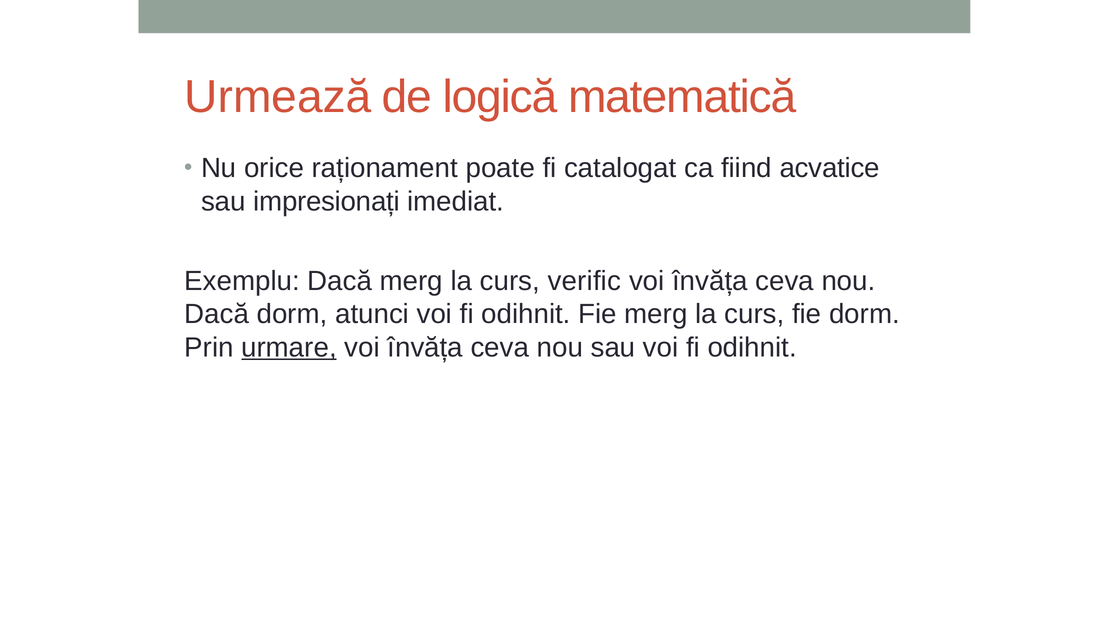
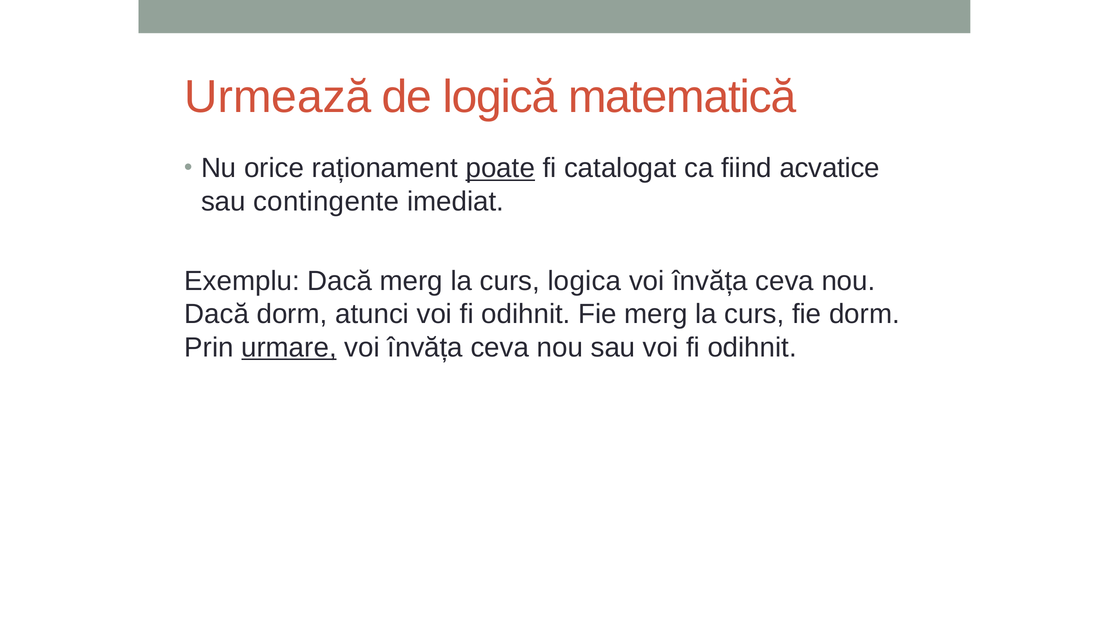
poate underline: none -> present (500, 168)
impresionați: impresionați -> contingente (326, 202)
verific: verific -> logica (584, 281)
